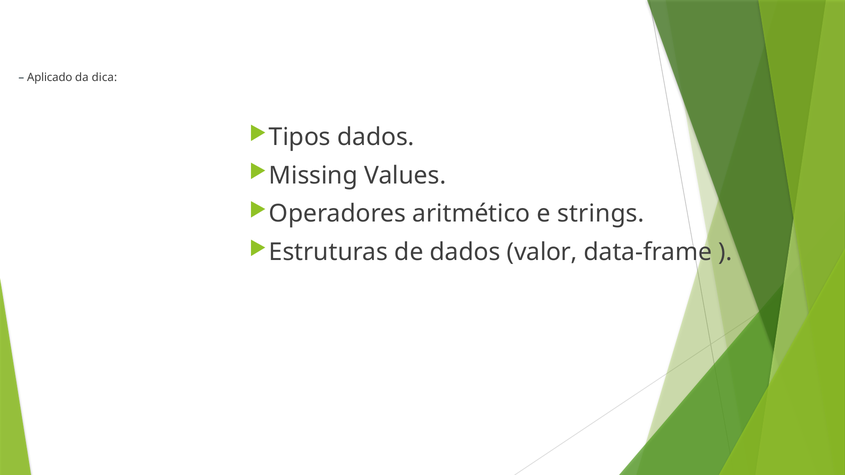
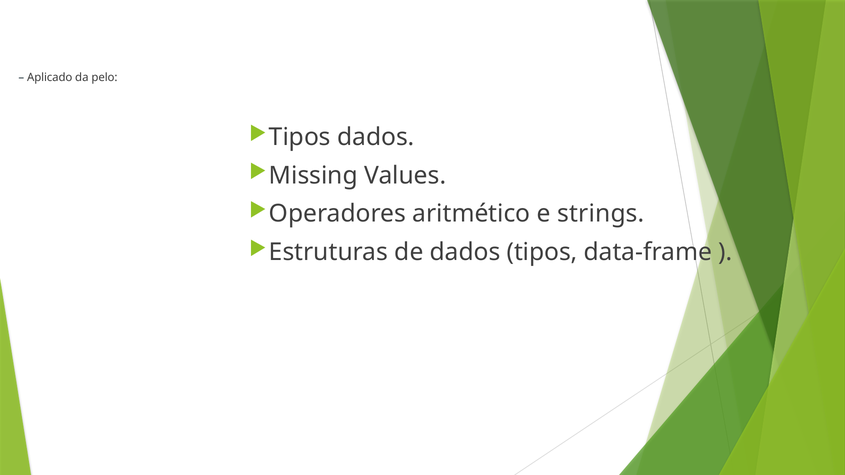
dica: dica -> pelo (104, 77)
dados valor: valor -> tipos (542, 252)
